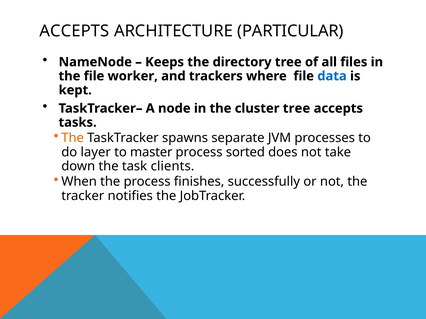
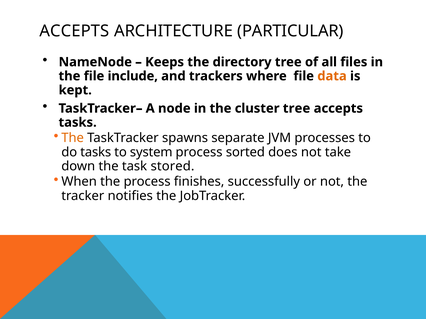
worker: worker -> include (133, 76)
data colour: blue -> orange (332, 76)
do layer: layer -> tasks (96, 152)
master: master -> system (151, 152)
clients: clients -> stored (173, 166)
